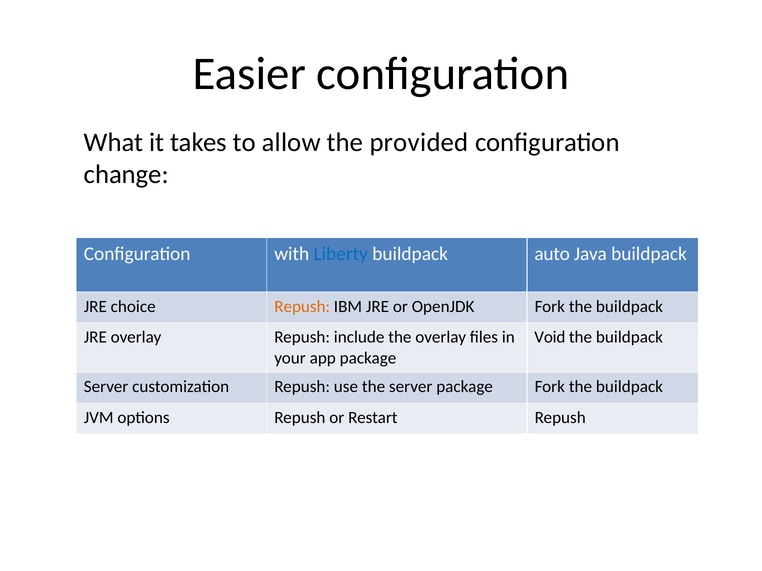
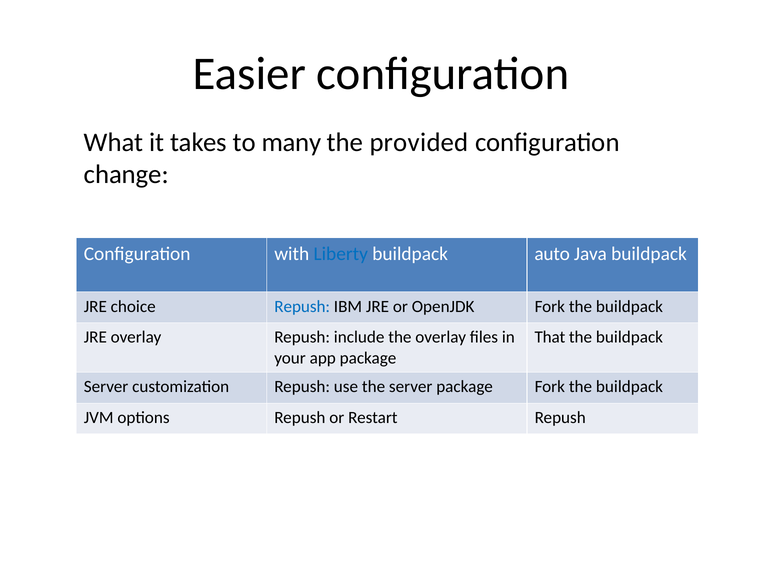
allow: allow -> many (291, 142)
Repush colour: orange -> blue (302, 307)
Void: Void -> That (550, 338)
